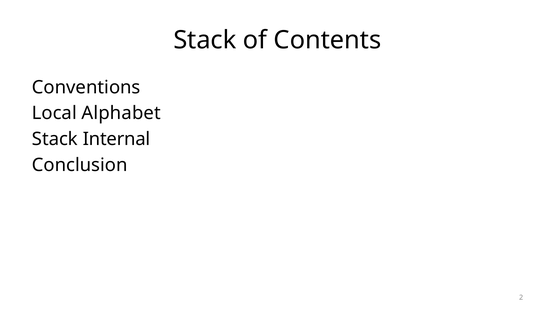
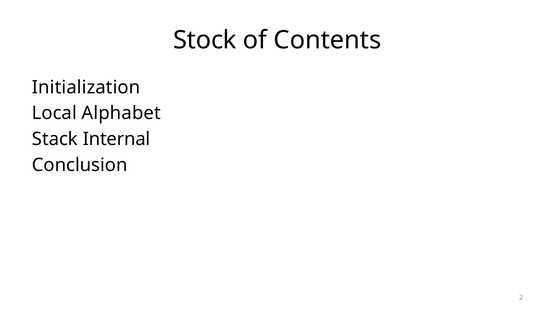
Stack: Stack -> Stock (205, 40)
Conventions: Conventions -> Initialization (86, 87)
